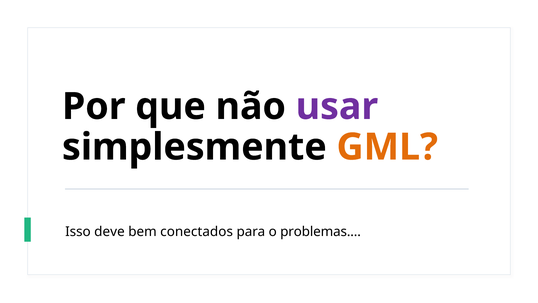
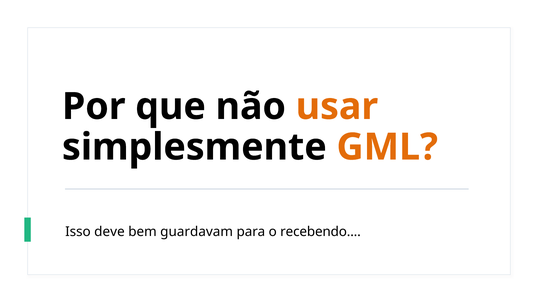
usar colour: purple -> orange (337, 106)
conectados: conectados -> guardavam (197, 231)
problemas: problemas -> recebendo (321, 231)
